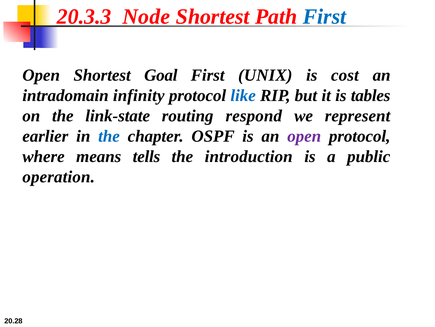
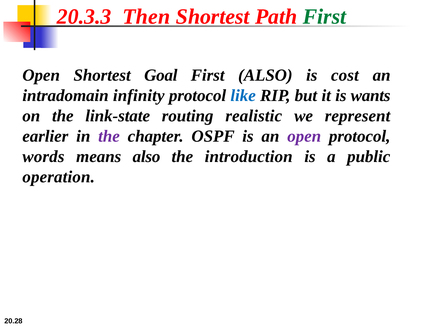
Node: Node -> Then (146, 17)
First colour: blue -> green (324, 17)
First UNIX: UNIX -> ALSO (265, 75)
tables: tables -> wants (371, 95)
respond: respond -> realistic (254, 116)
the colour: blue -> purple (109, 136)
where: where -> words (43, 156)
means tells: tells -> also (146, 156)
